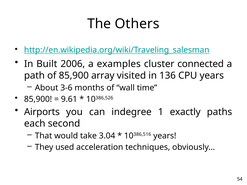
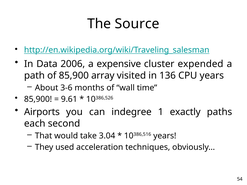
Others: Others -> Source (137, 24)
Built: Built -> Data (47, 64)
examples: examples -> expensive (119, 64)
connected: connected -> expended (201, 64)
